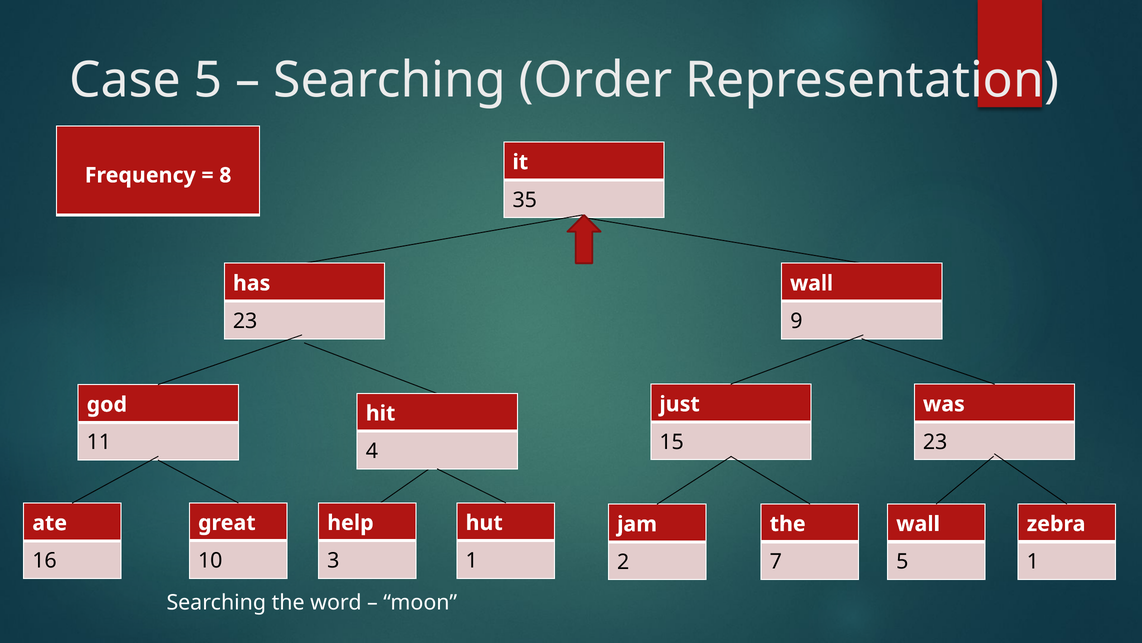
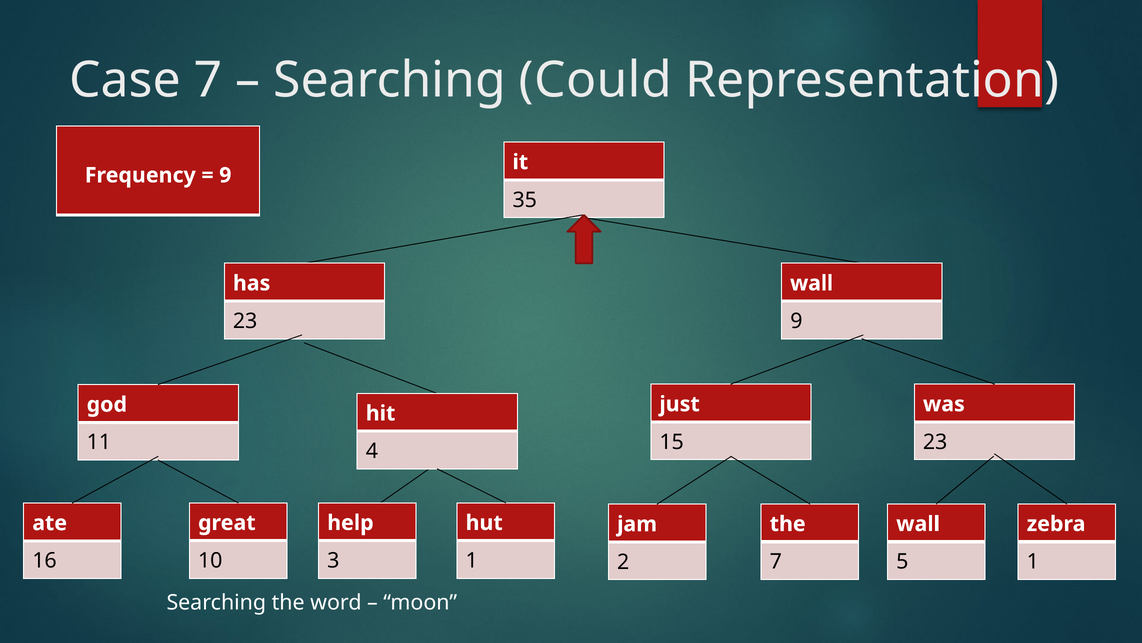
Case 5: 5 -> 7 (208, 80)
Order: Order -> Could (595, 80)
8: 8 -> 9 (225, 175)
